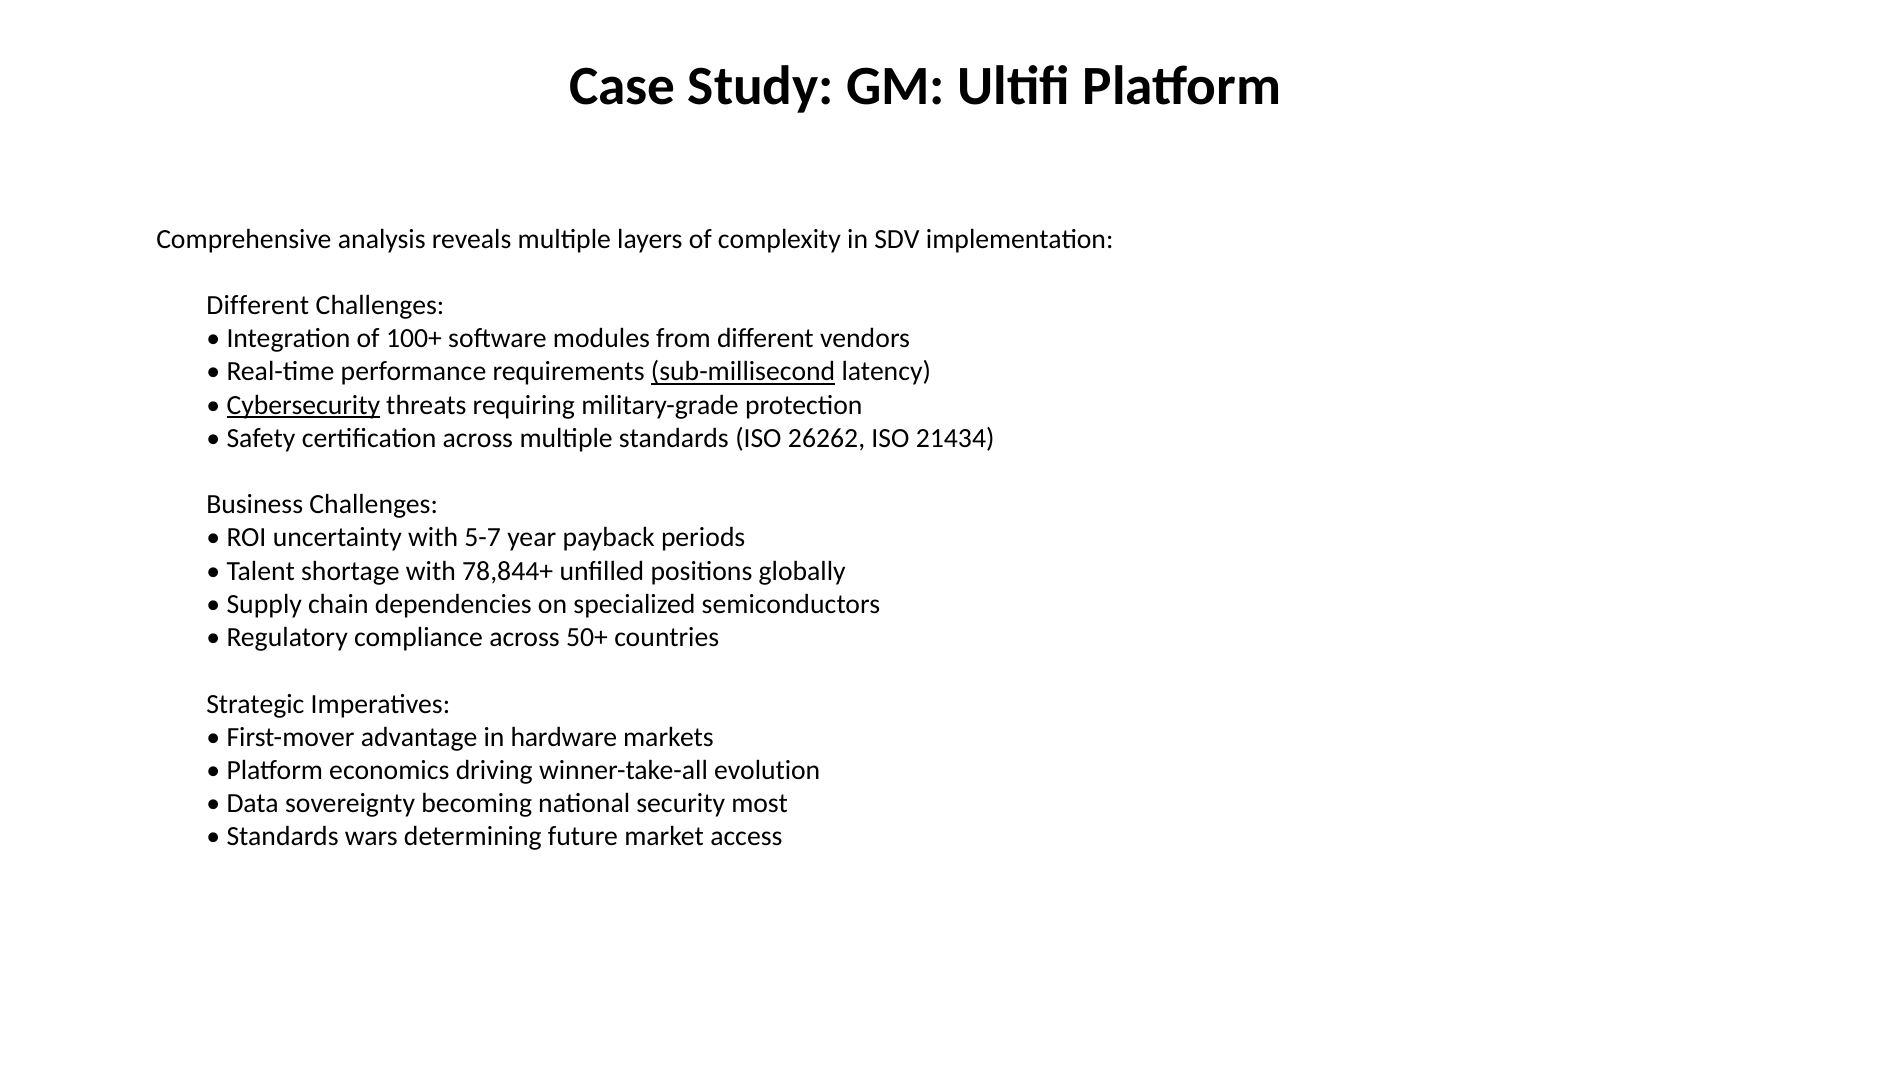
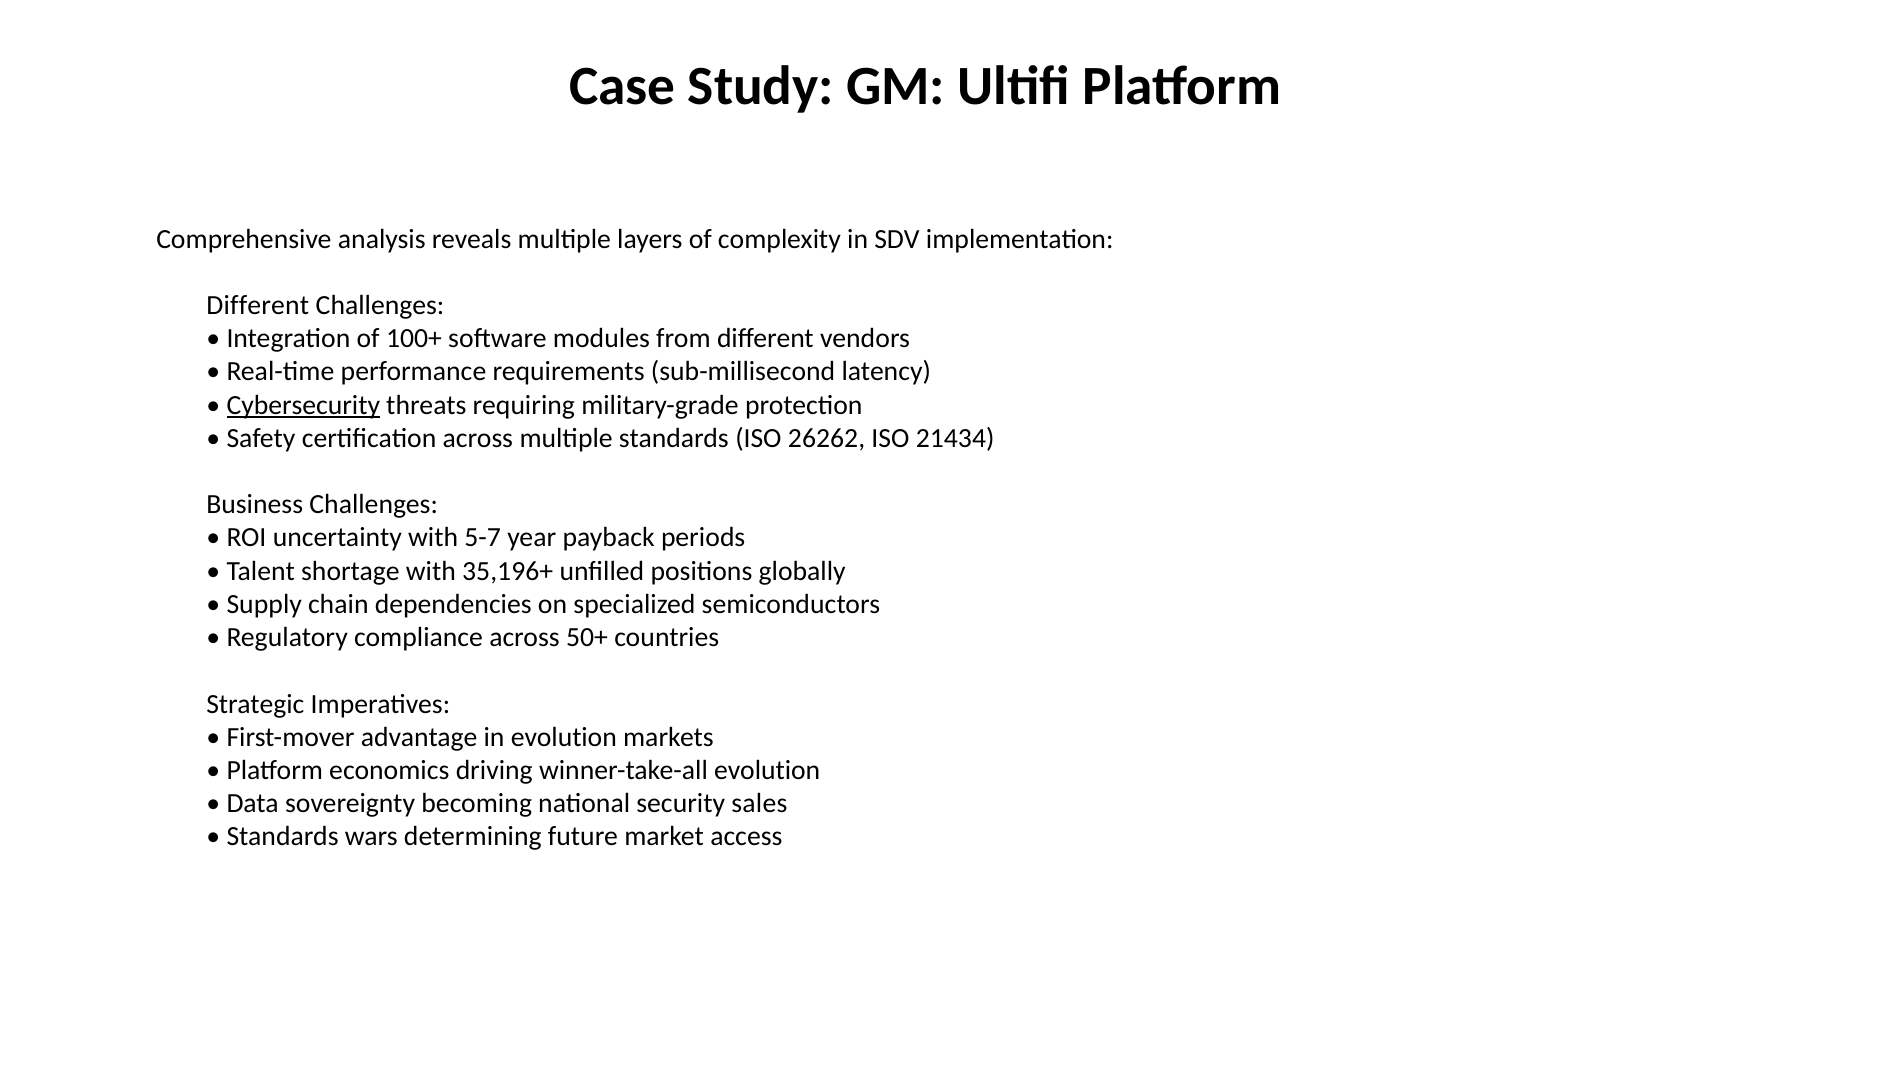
sub-millisecond underline: present -> none (743, 372)
78,844+: 78,844+ -> 35,196+ (508, 571)
in hardware: hardware -> evolution (564, 738)
most: most -> sales (759, 804)
